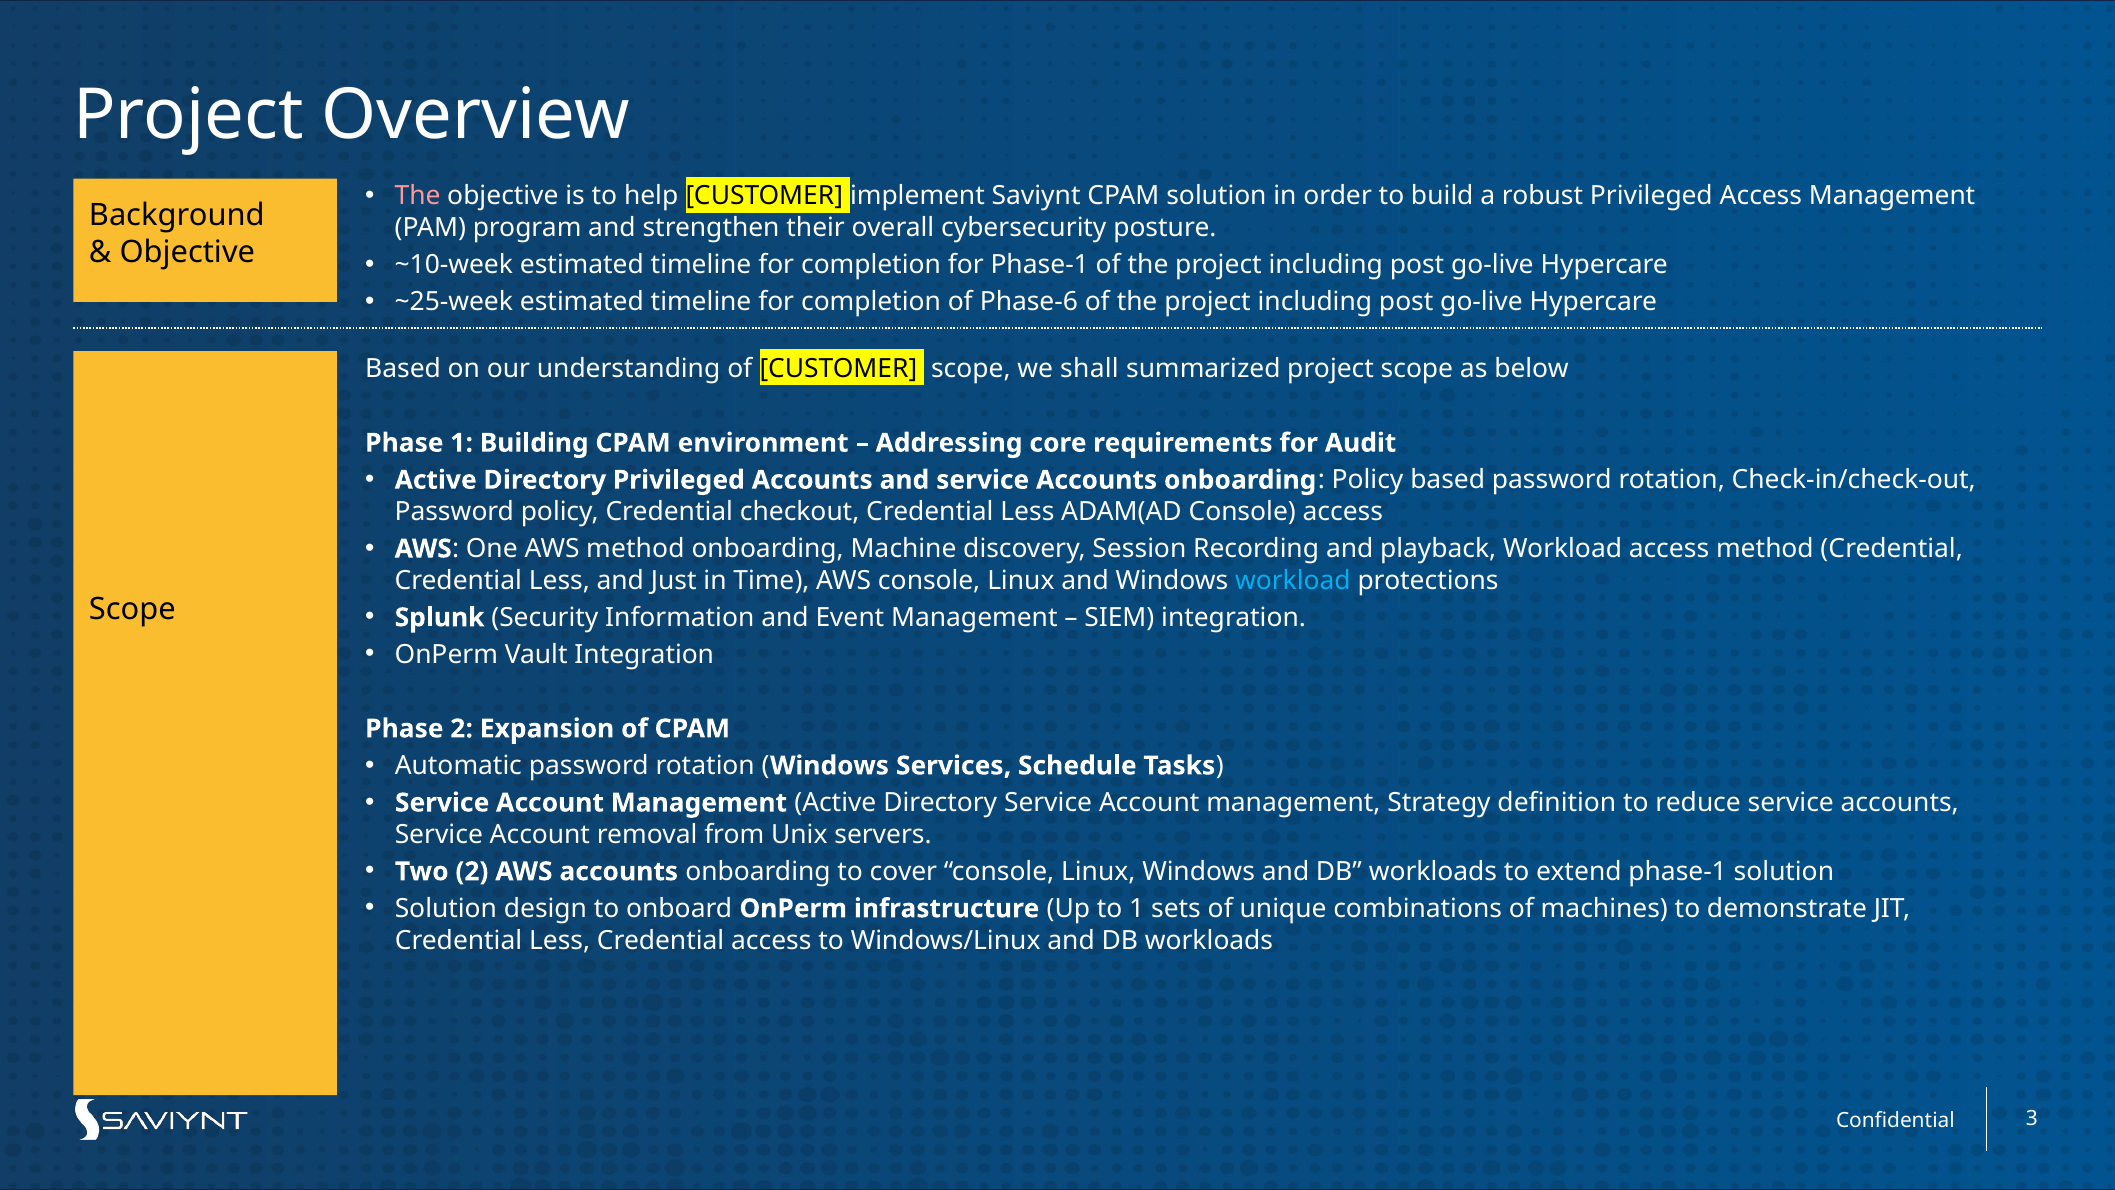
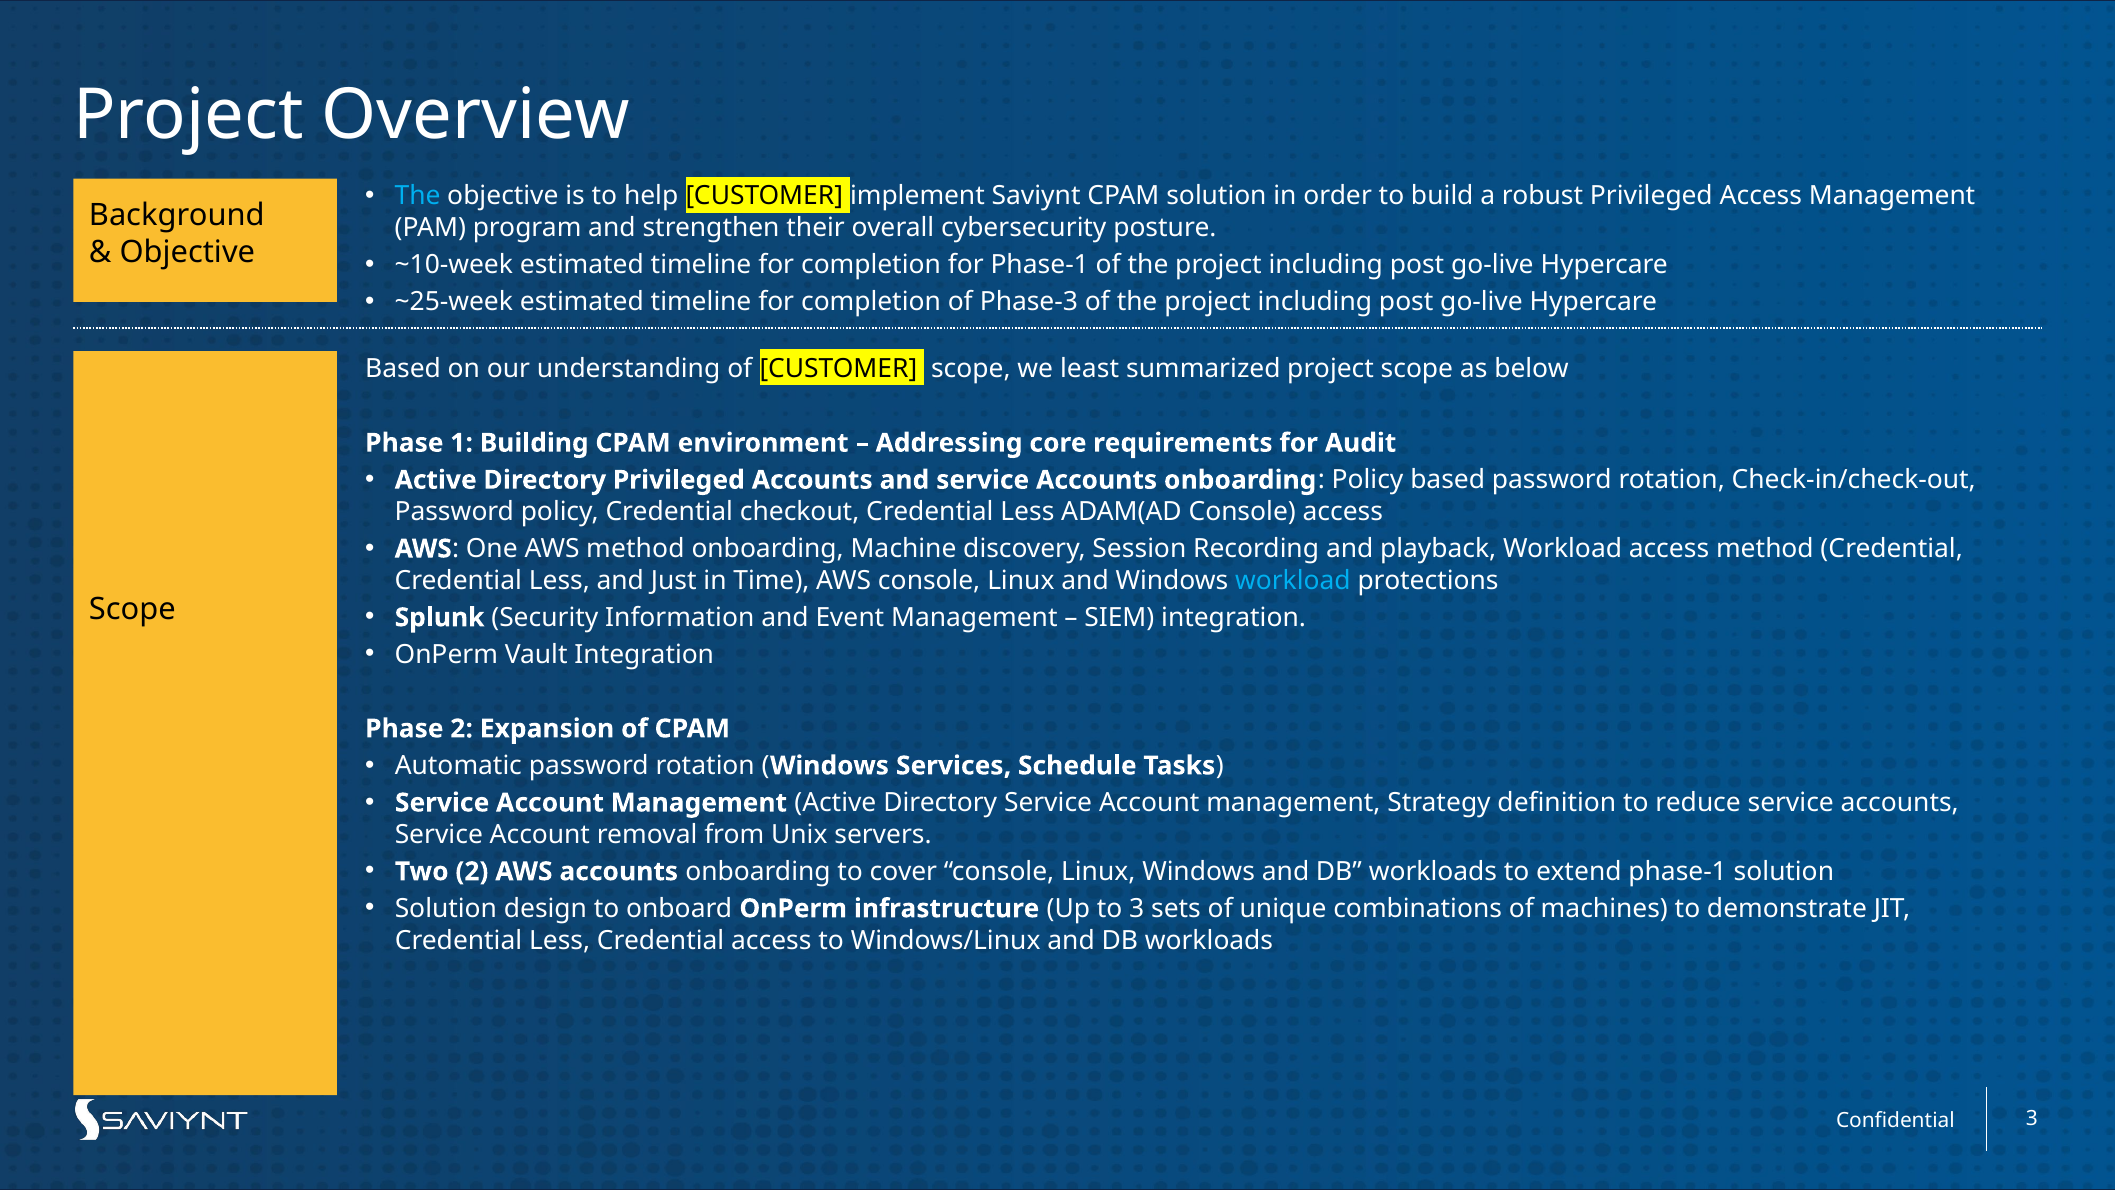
The colour: pink -> light blue (418, 196)
Phase-6: Phase-6 -> Phase-3 (1029, 302)
shall: shall -> least (1090, 369)
to 1: 1 -> 3 (1137, 908)
